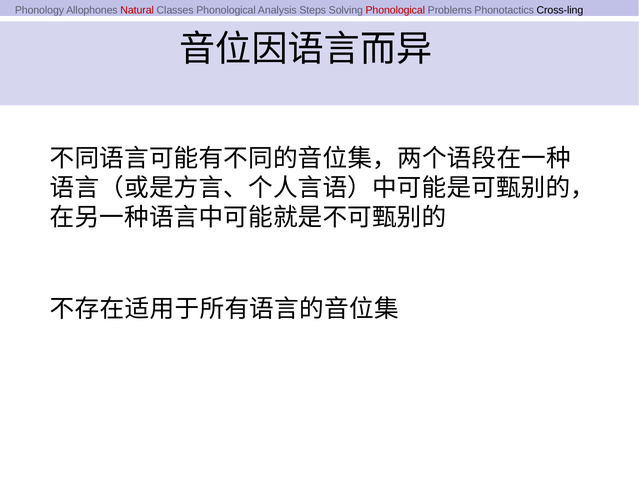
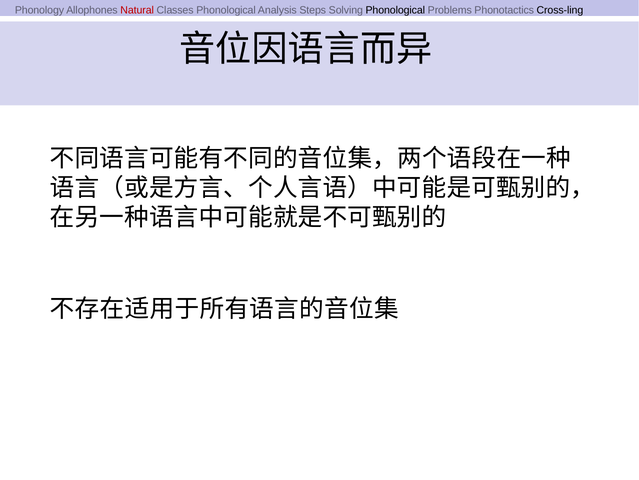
Phonological colour: red -> black (395, 10)
